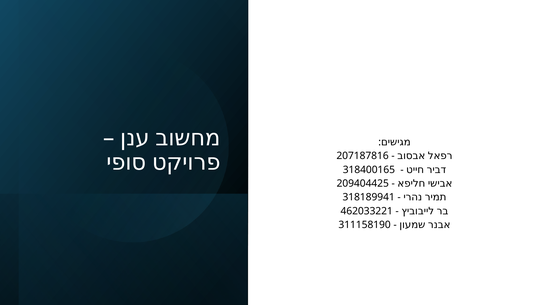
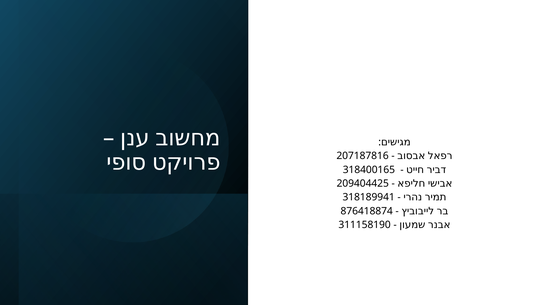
462033221: 462033221 -> 876418874 (367, 211)
